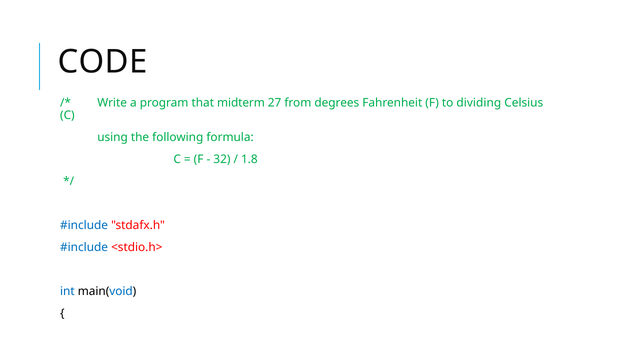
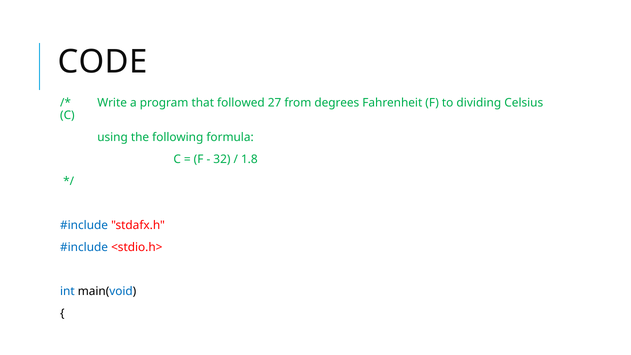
midterm: midterm -> followed (241, 103)
